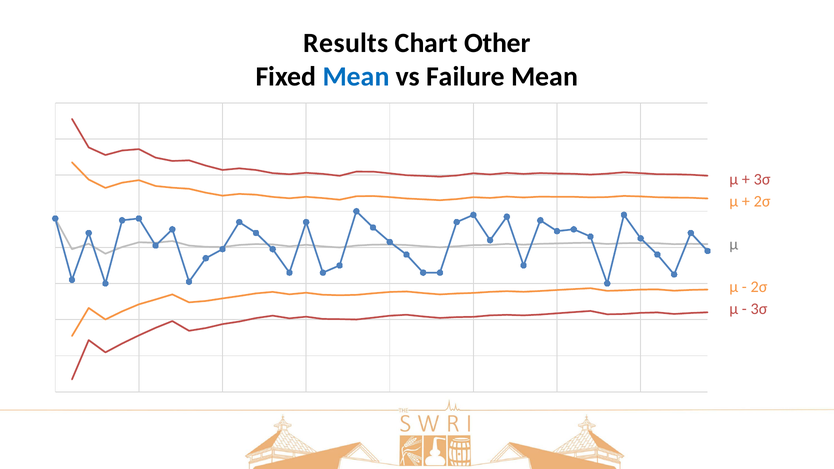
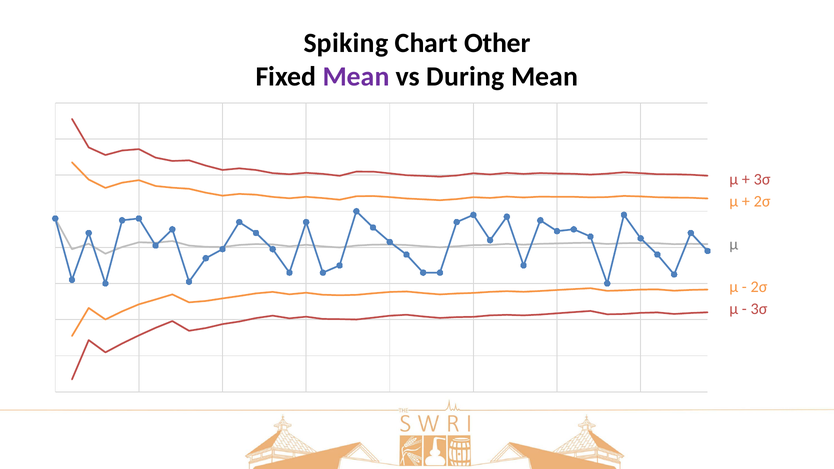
Results: Results -> Spiking (346, 43)
Mean colour: blue -> purple (356, 76)
Failure: Failure -> During (465, 76)
